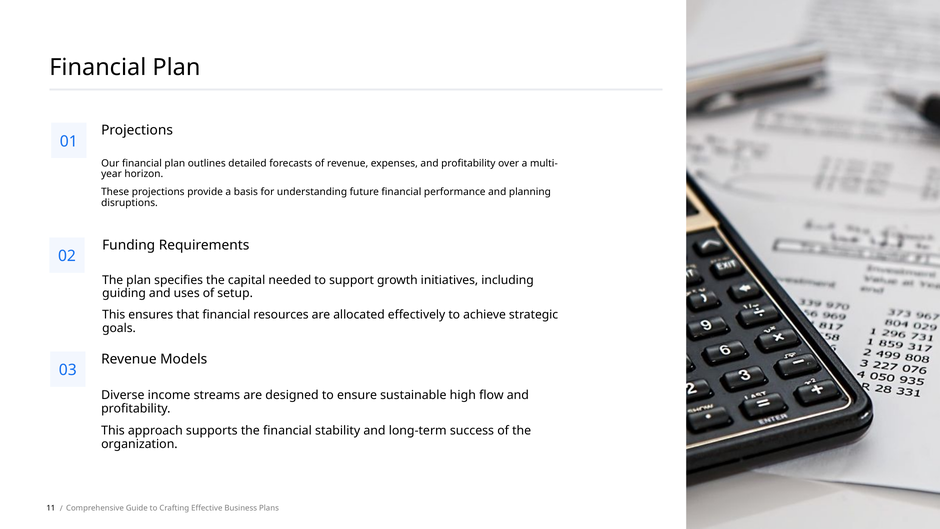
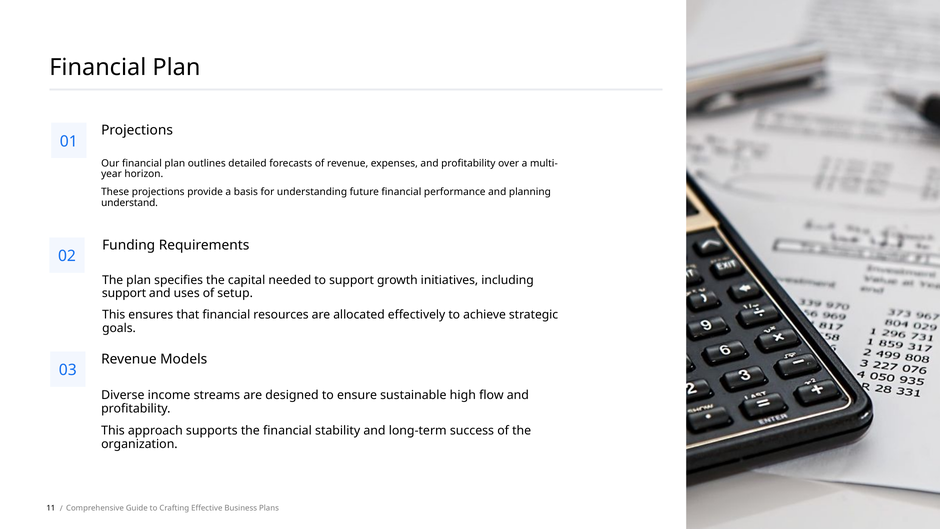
disruptions: disruptions -> understand (130, 203)
guiding: guiding -> support (124, 293)
